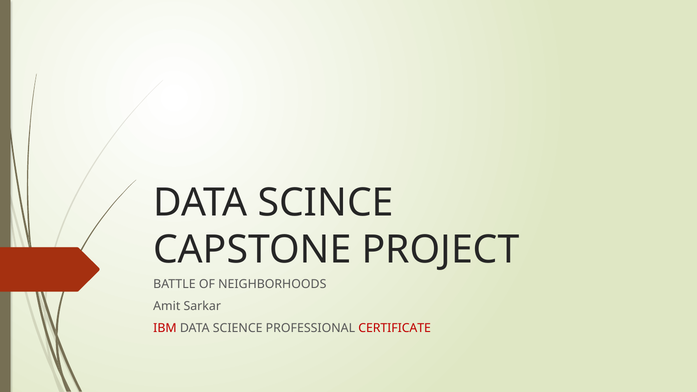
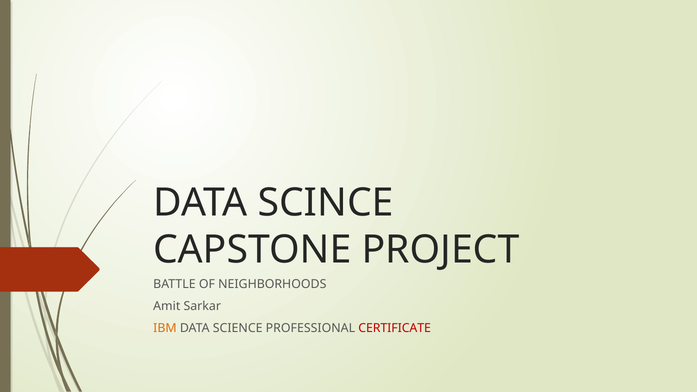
IBM colour: red -> orange (165, 328)
